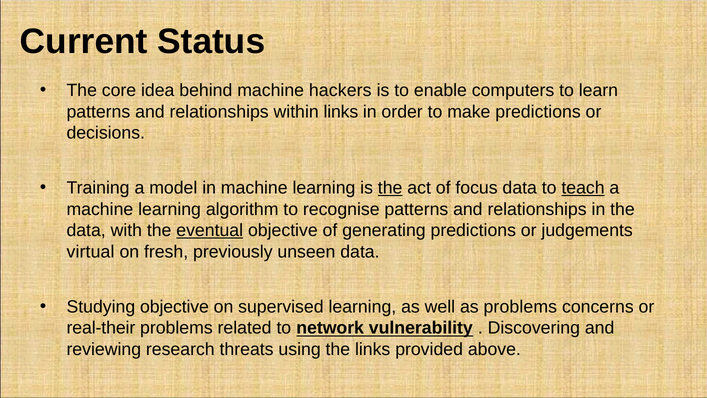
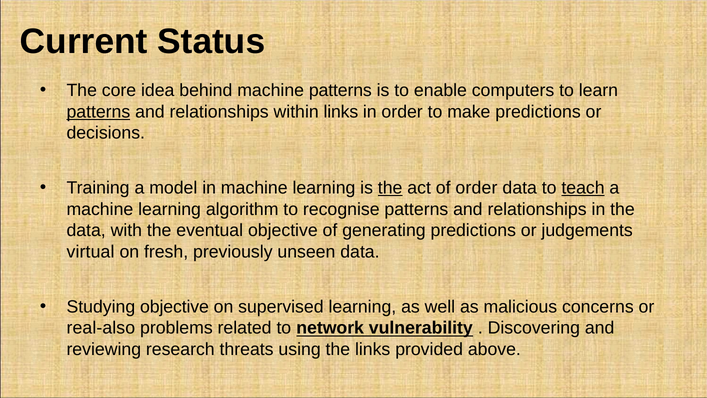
machine hackers: hackers -> patterns (340, 90)
patterns underline: none -> present (98, 112)
of focus: focus -> order (476, 188)
eventual underline: present -> none (210, 230)
as problems: problems -> malicious (520, 307)
real-their: real-their -> real-also (101, 328)
